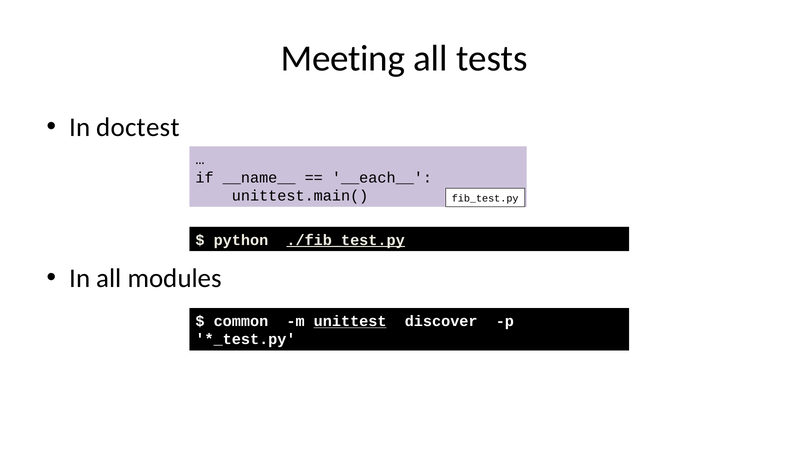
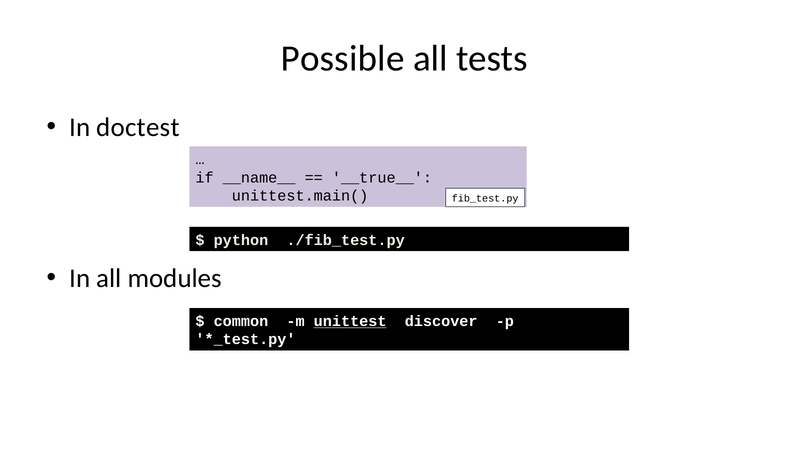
Meeting: Meeting -> Possible (343, 59)
__each__: __each__ -> __true__ (382, 178)
./fib_test.py underline: present -> none (346, 240)
